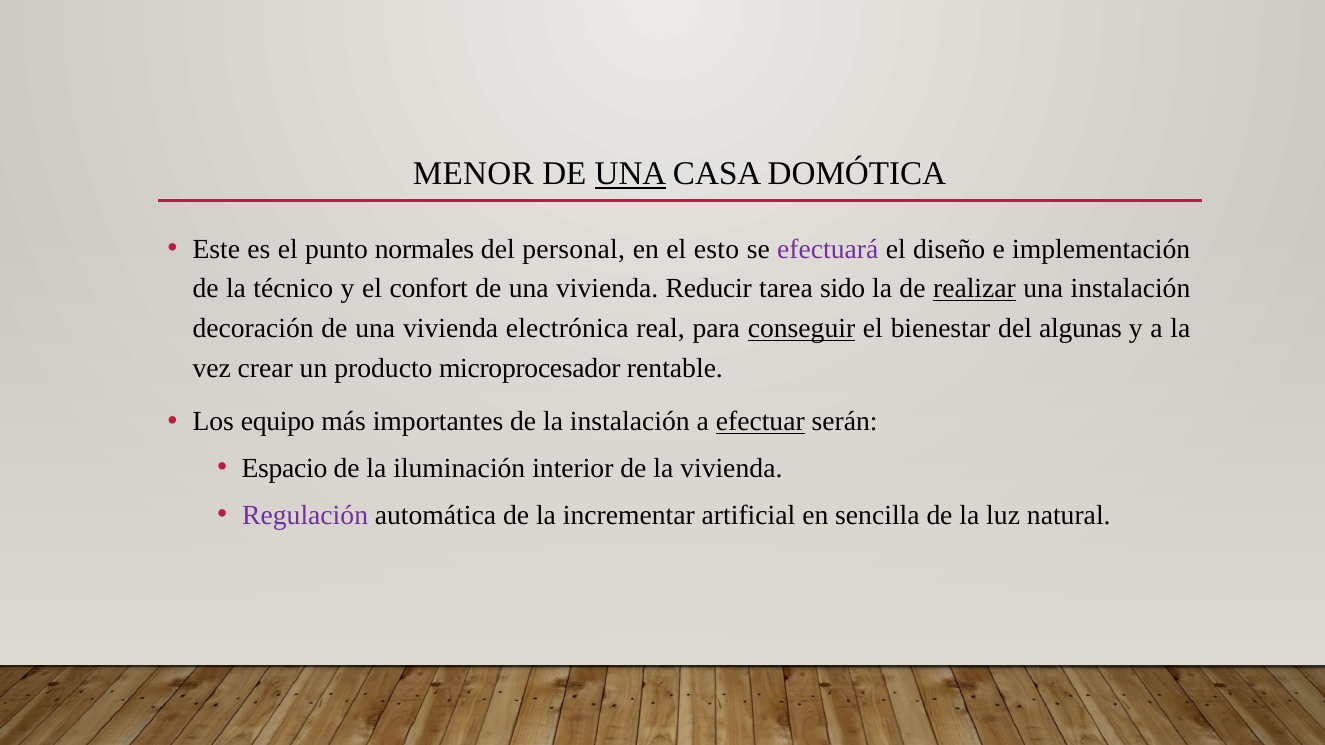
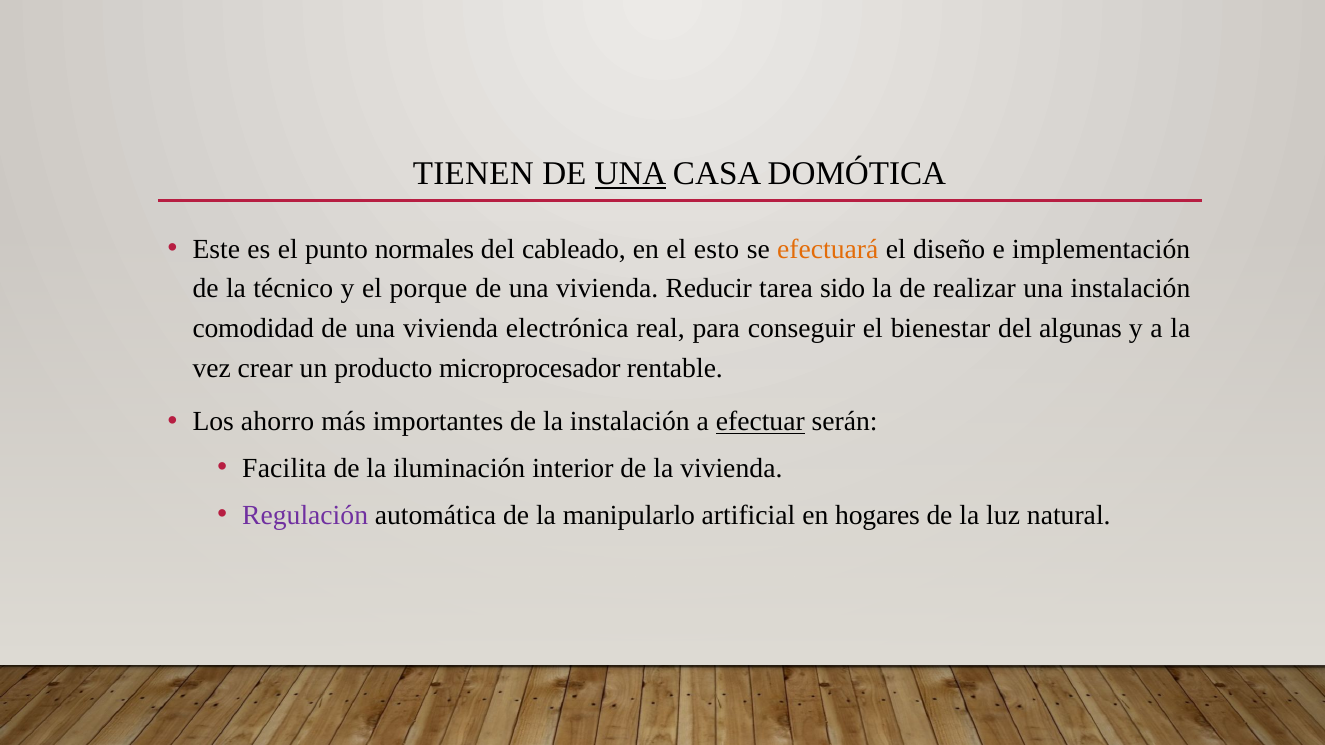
MENOR: MENOR -> TIENEN (473, 174)
personal: personal -> cableado (574, 249)
efectuará colour: purple -> orange (828, 249)
confort: confort -> porque (428, 289)
realizar underline: present -> none (974, 289)
decoración: decoración -> comodidad (253, 329)
conseguir underline: present -> none (801, 329)
equipo: equipo -> ahorro (278, 422)
Espacio: Espacio -> Facilita (284, 469)
incrementar: incrementar -> manipularlo (629, 515)
sencilla: sencilla -> hogares (878, 515)
